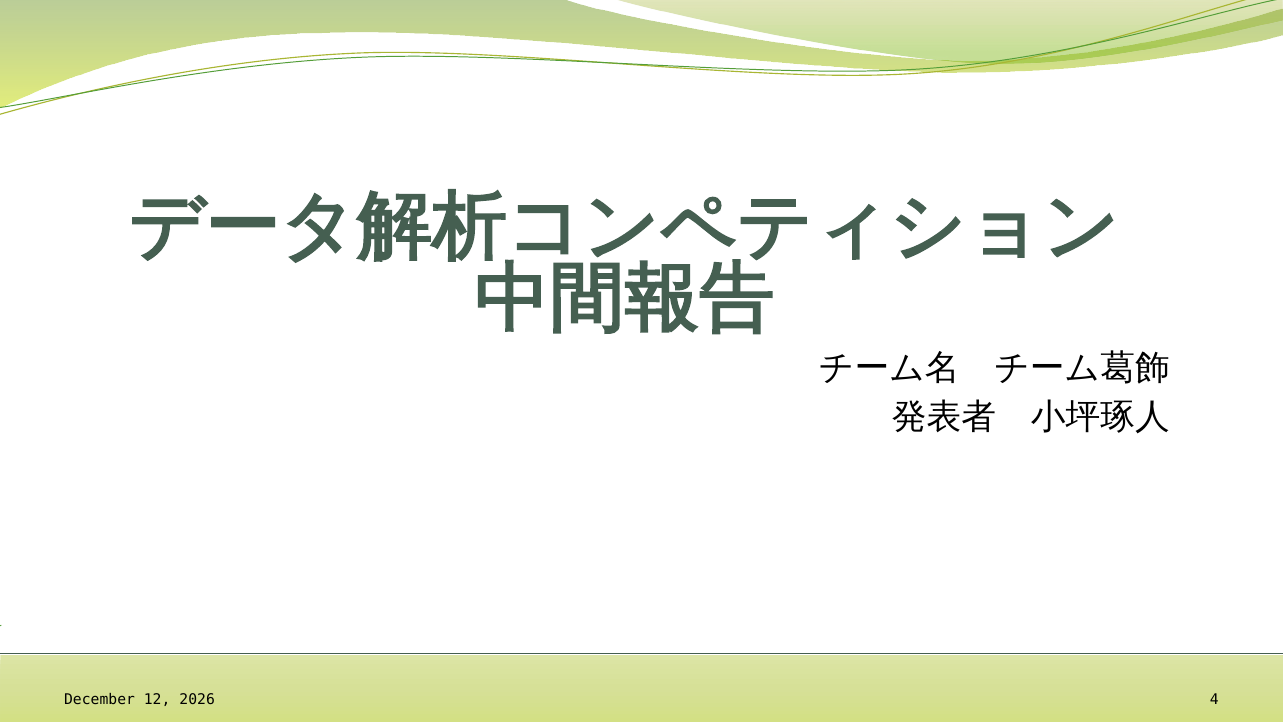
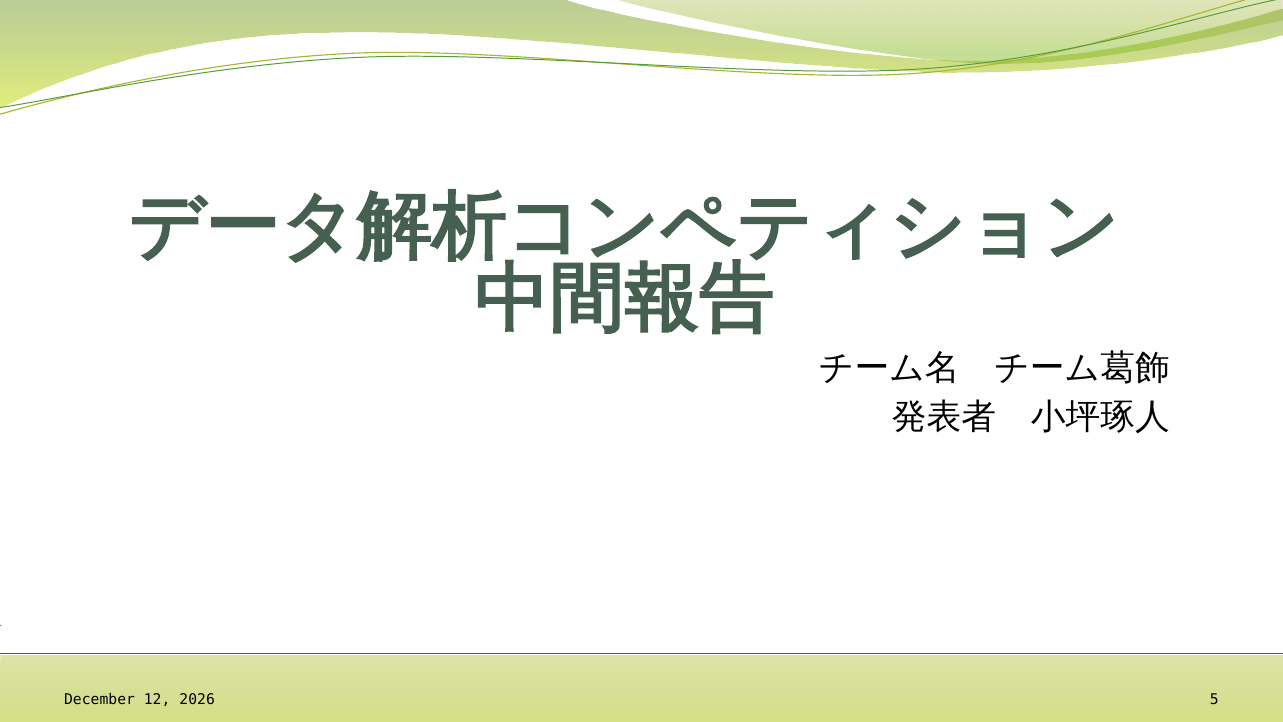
4: 4 -> 5 (1214, 699)
